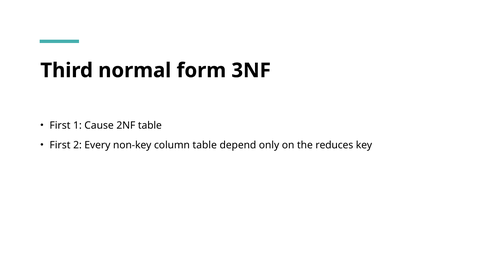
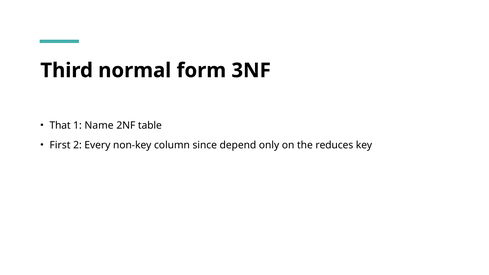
First: First -> That (60, 126)
Cause: Cause -> Name (99, 126)
column table: table -> since (205, 145)
